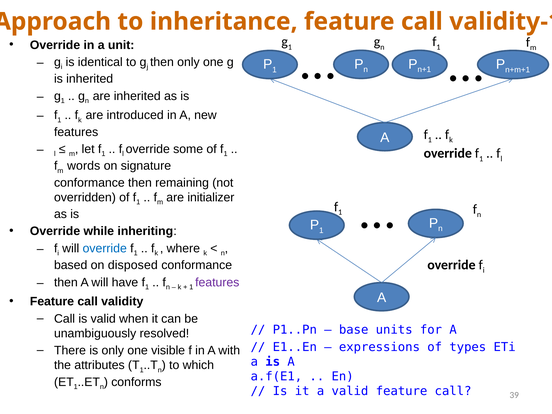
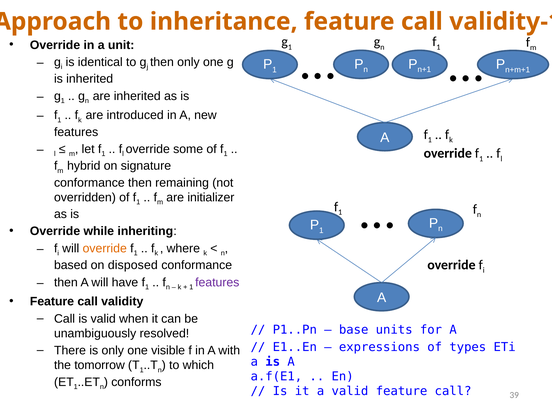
words: words -> hybrid (84, 166)
override colour: blue -> orange (105, 248)
attributes: attributes -> tomorrow (100, 365)
